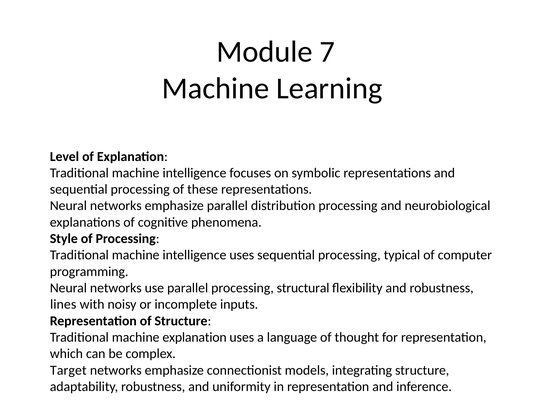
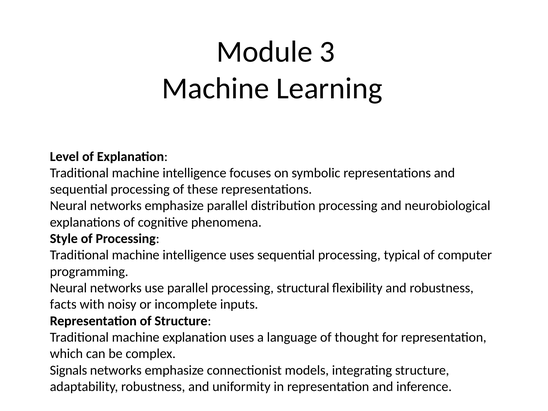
7: 7 -> 3 (327, 52)
lines: lines -> facts (63, 304)
Target: Target -> Signals (68, 370)
